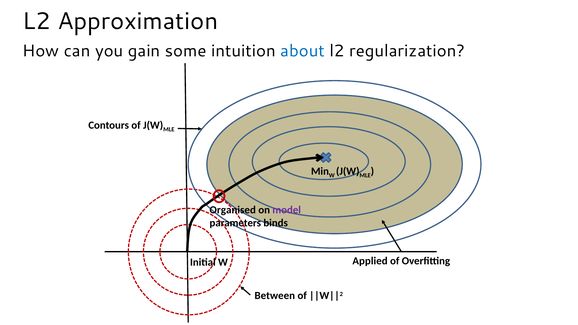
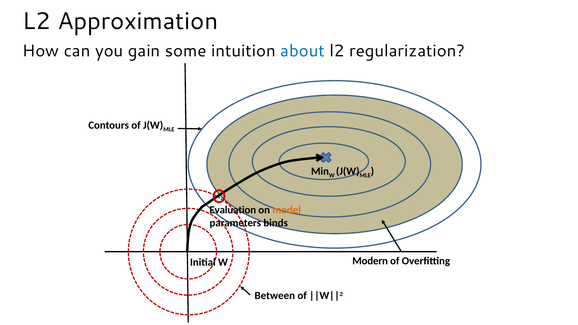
Organised: Organised -> Evaluation (233, 210)
model colour: purple -> orange (287, 210)
Applied: Applied -> Modern (370, 261)
